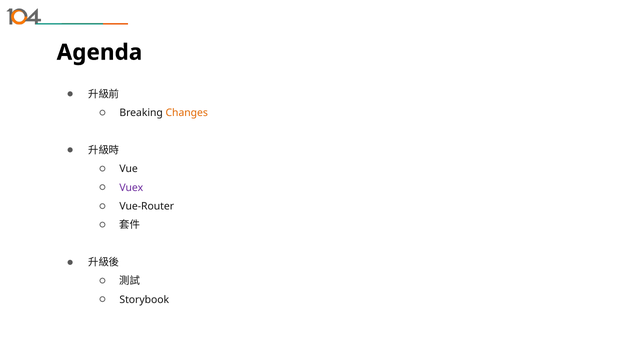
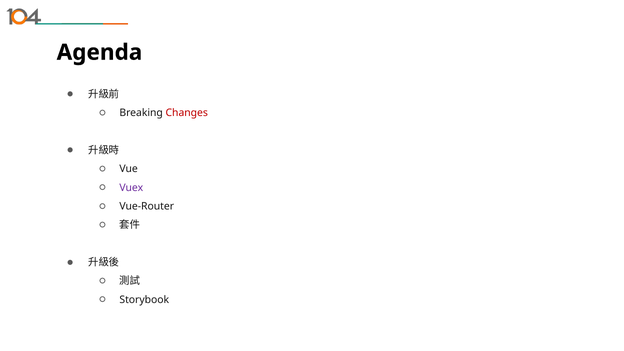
Changes colour: orange -> red (187, 113)
